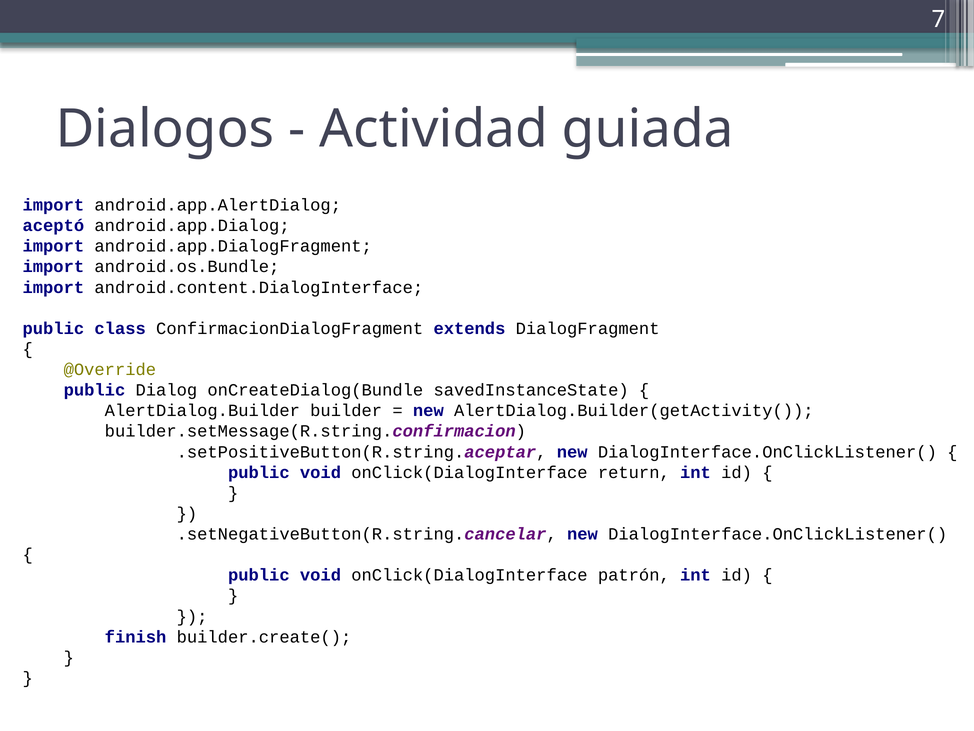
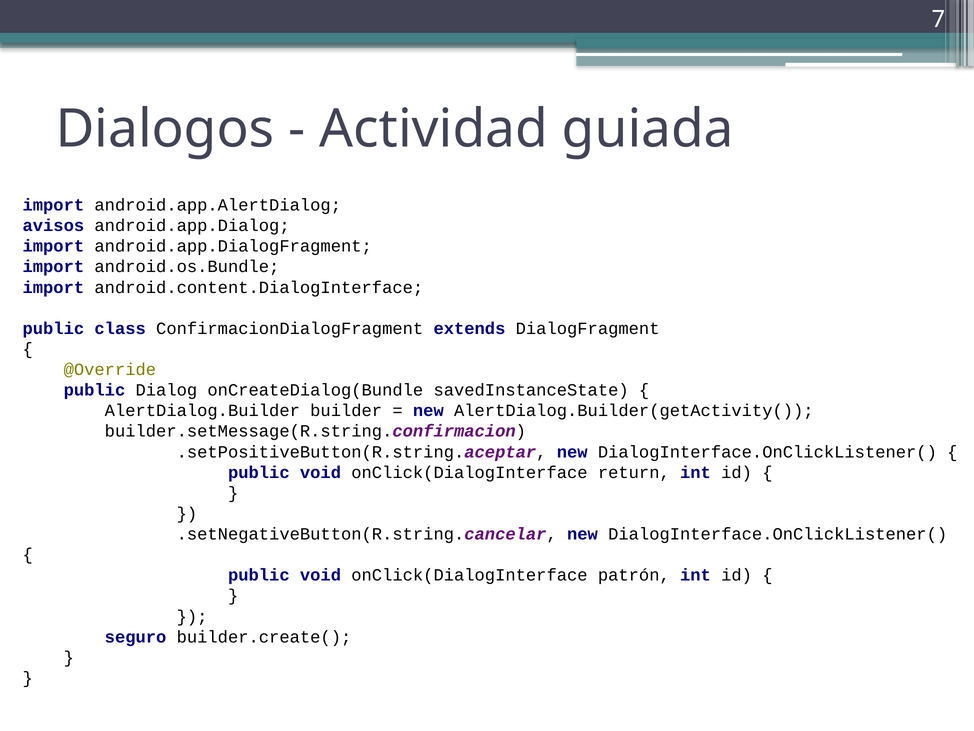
aceptó: aceptó -> avisos (53, 226)
finish: finish -> seguro (136, 637)
